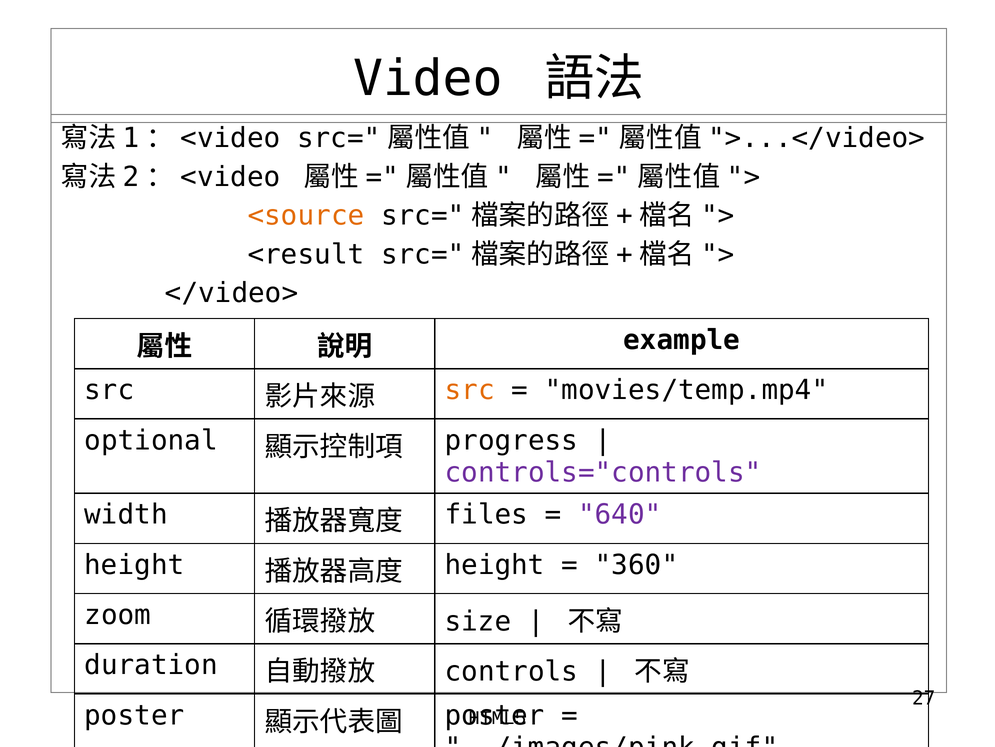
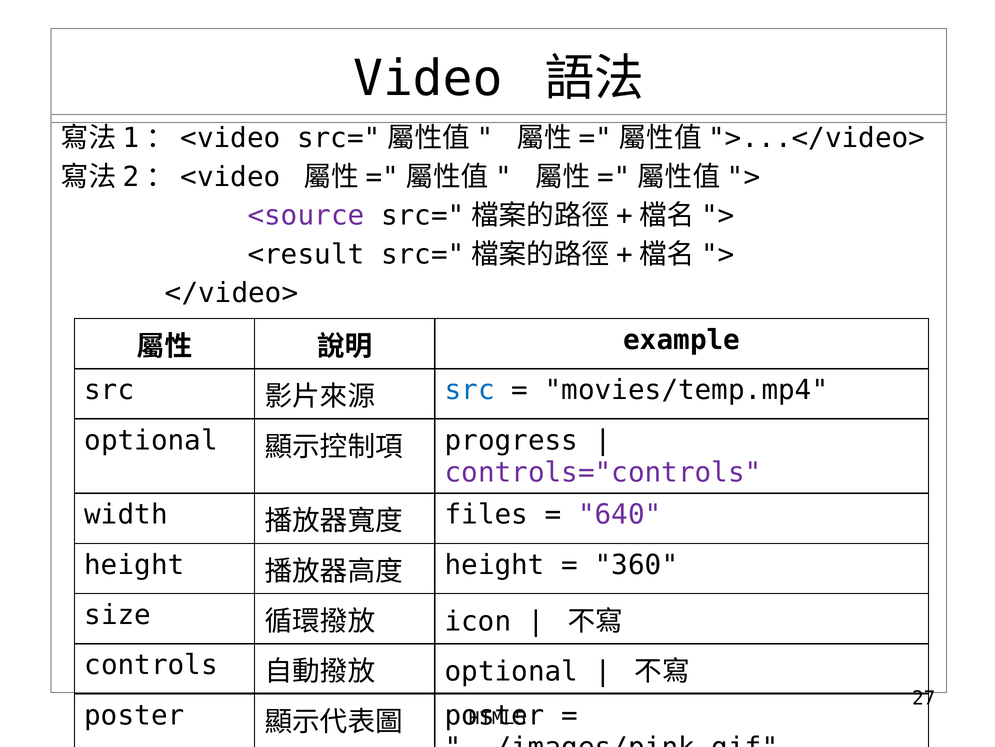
<source colour: orange -> purple (306, 215)
src colour: orange -> blue (470, 390)
zoom: zoom -> size (118, 614)
size: size -> icon (478, 621)
duration: duration -> controls (151, 665)
controls: controls -> optional (511, 671)
